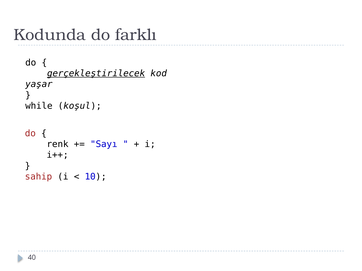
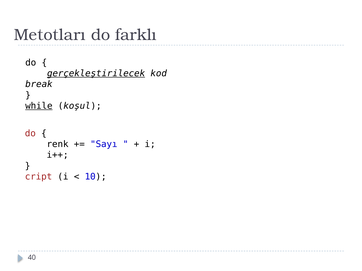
Kodunda: Kodunda -> Metotları (50, 35)
yaşar: yaşar -> break (39, 84)
while underline: none -> present (39, 106)
sahip: sahip -> cript (39, 177)
